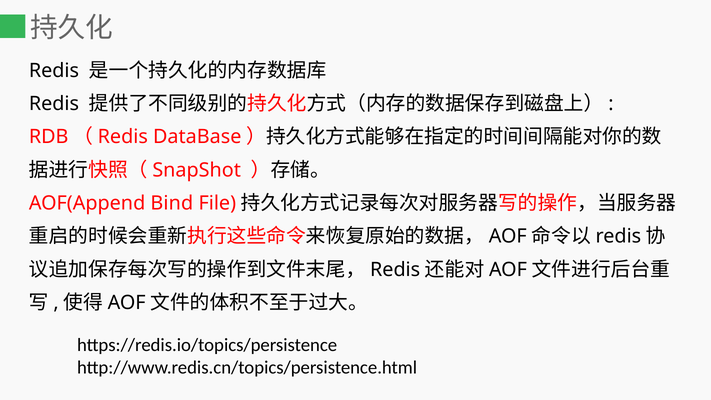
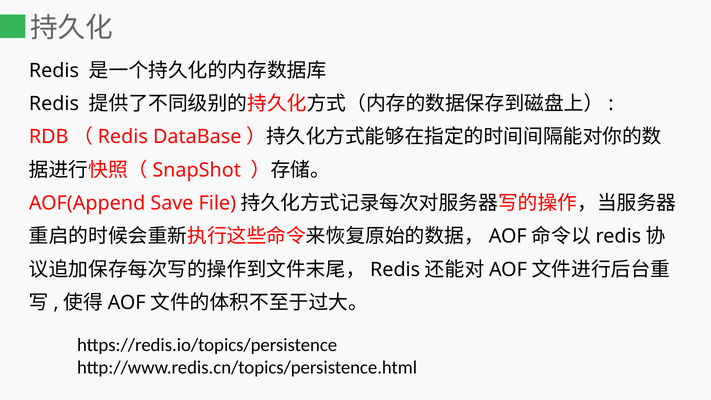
Bind: Bind -> Save (172, 203)
